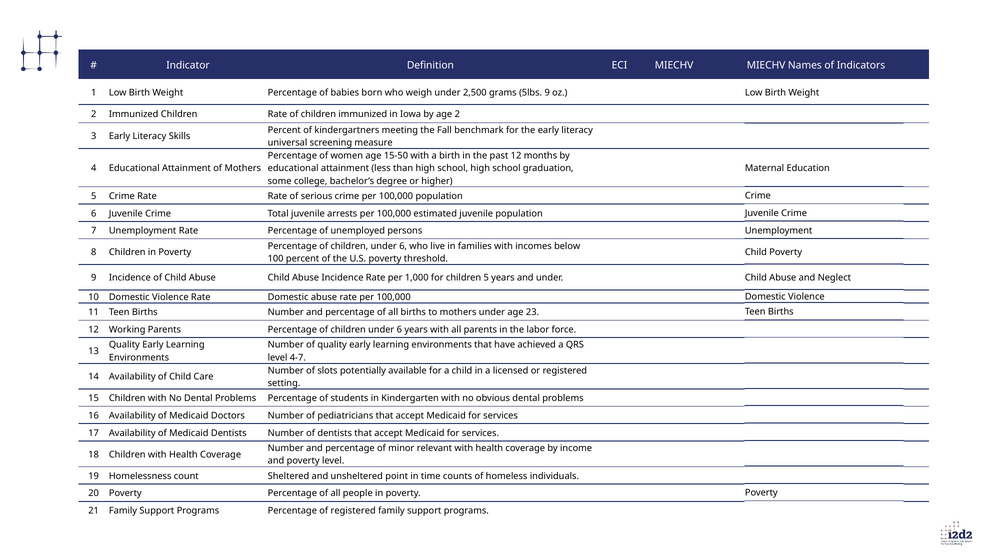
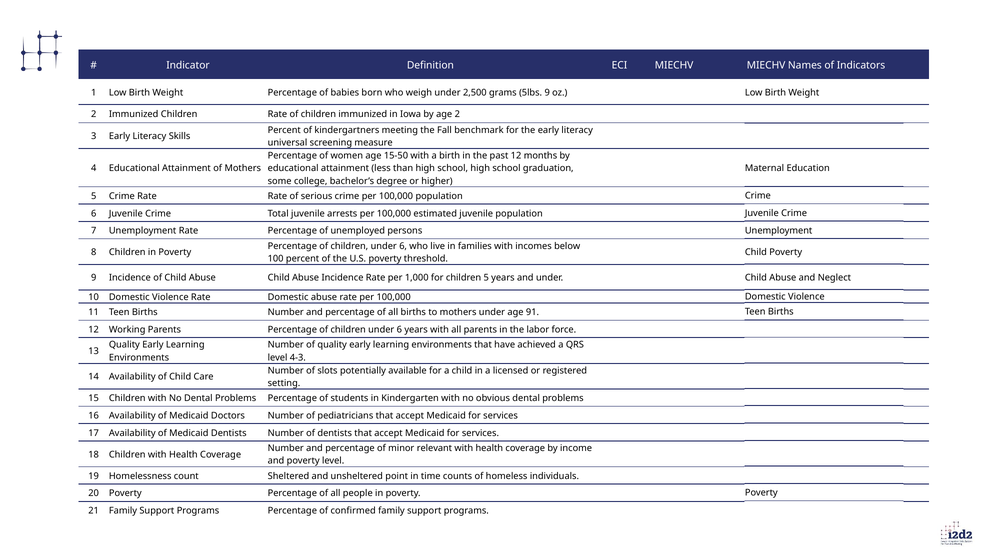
23: 23 -> 91 (533, 312)
4-7: 4-7 -> 4-3 (298, 357)
of registered: registered -> confirmed (353, 510)
